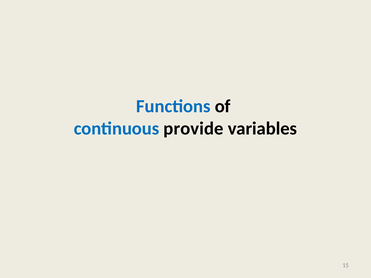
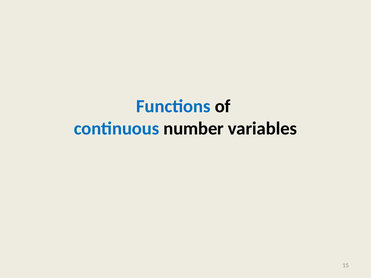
provide: provide -> number (194, 129)
